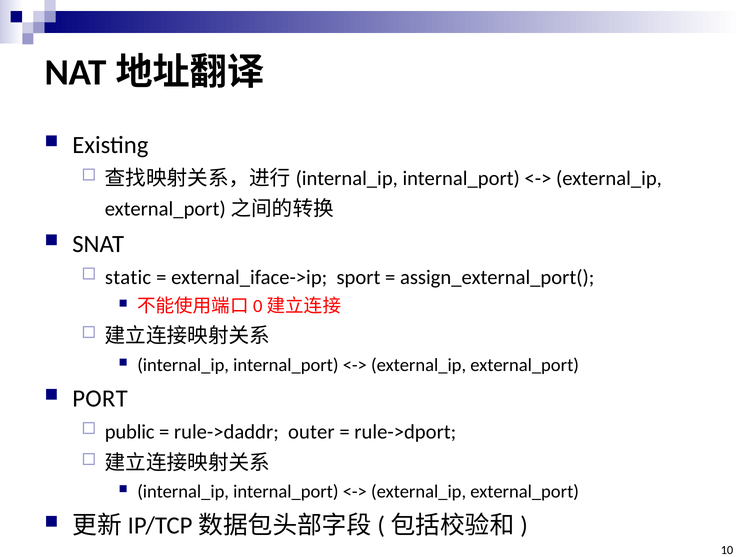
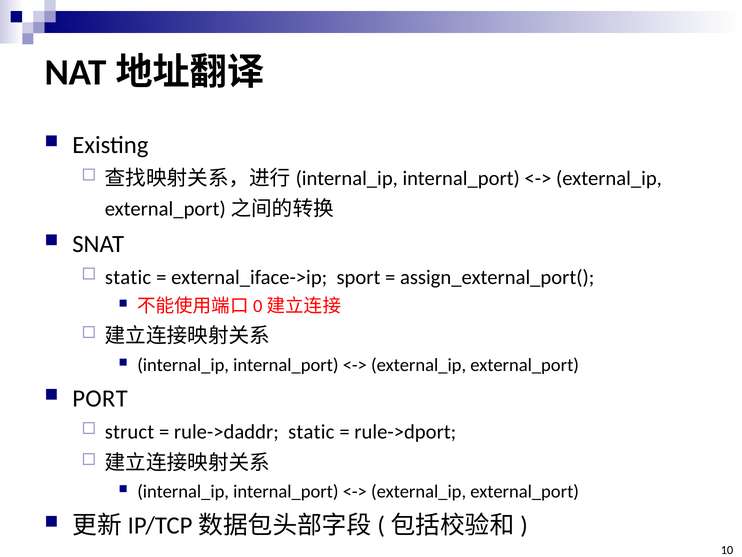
public: public -> struct (130, 431)
rule->daddr outer: outer -> static (311, 431)
